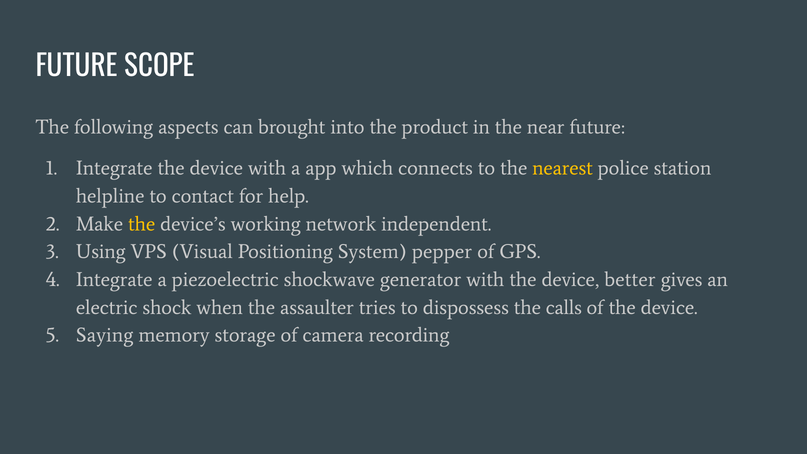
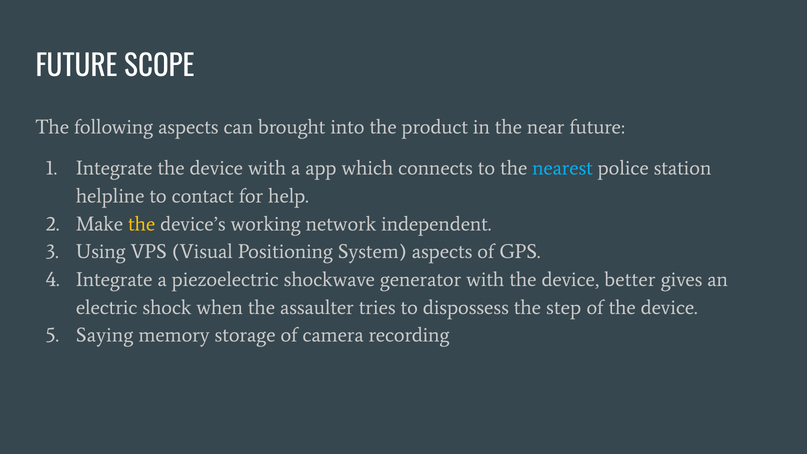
nearest colour: yellow -> light blue (563, 168)
System pepper: pepper -> aspects (442, 252)
calls: calls -> step (564, 307)
